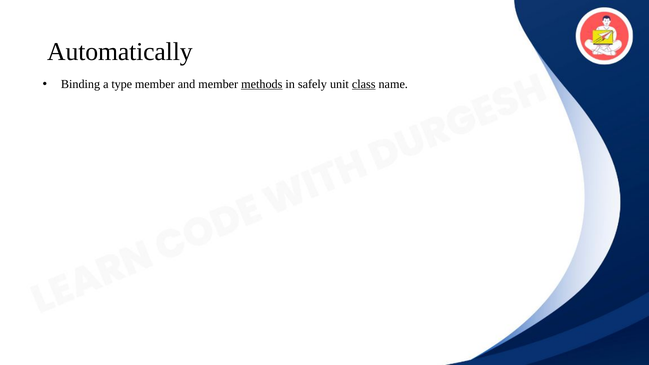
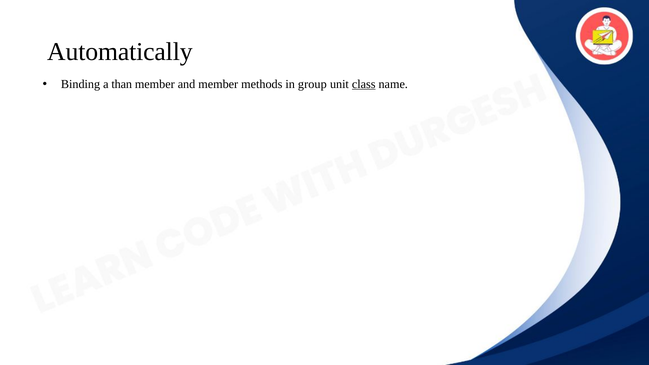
type: type -> than (122, 84)
methods underline: present -> none (262, 84)
safely: safely -> group (312, 84)
